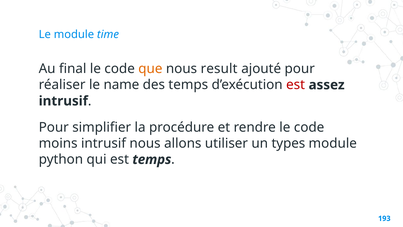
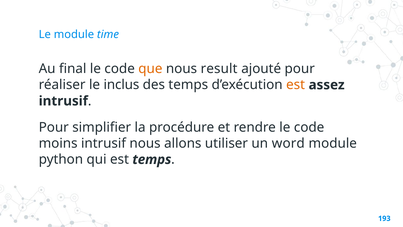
name: name -> inclus (121, 85)
est colour: red -> orange (296, 85)
types: types -> word (288, 143)
